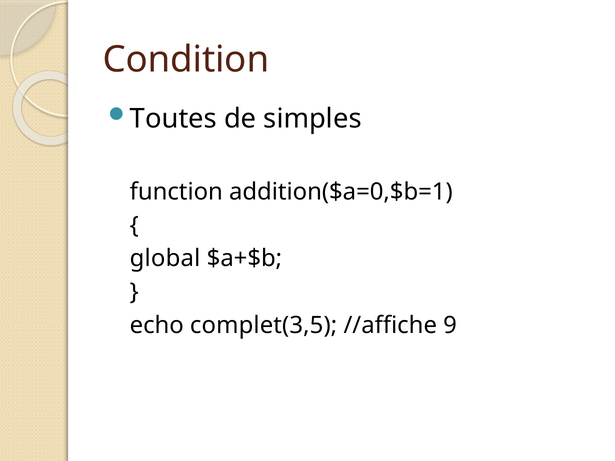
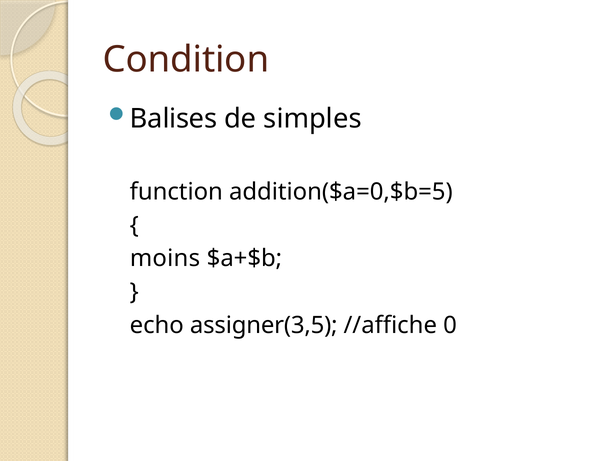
Toutes: Toutes -> Balises (174, 119)
addition($a=0,$b=1: addition($a=0,$b=1 -> addition($a=0,$b=5 (341, 192)
global: global -> moins (165, 259)
complet(3,5: complet(3,5 -> assigner(3,5 (264, 326)
9: 9 -> 0 (450, 326)
